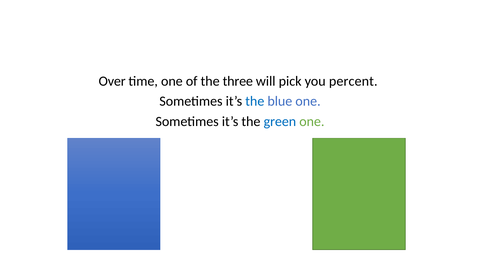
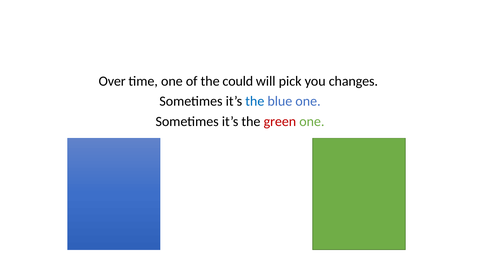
three: three -> could (238, 81)
percent: percent -> changes (353, 81)
green colour: blue -> red (280, 121)
